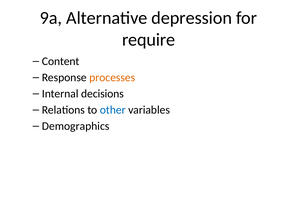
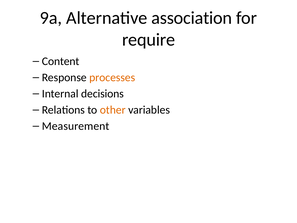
depression: depression -> association (192, 18)
other colour: blue -> orange (113, 110)
Demographics: Demographics -> Measurement (76, 126)
